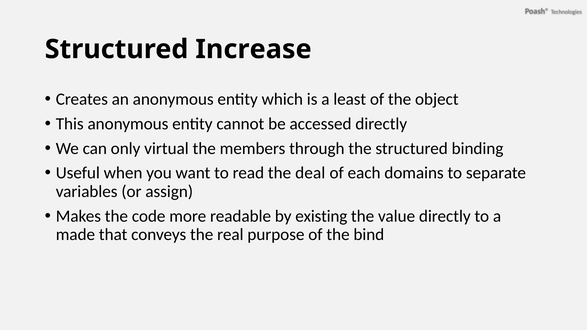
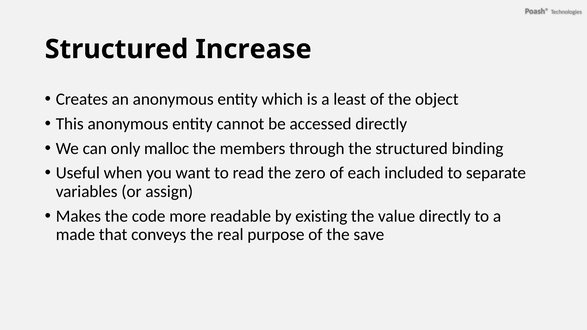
virtual: virtual -> malloc (167, 148)
deal: deal -> zero (310, 173)
domains: domains -> included (414, 173)
bind: bind -> save (369, 235)
